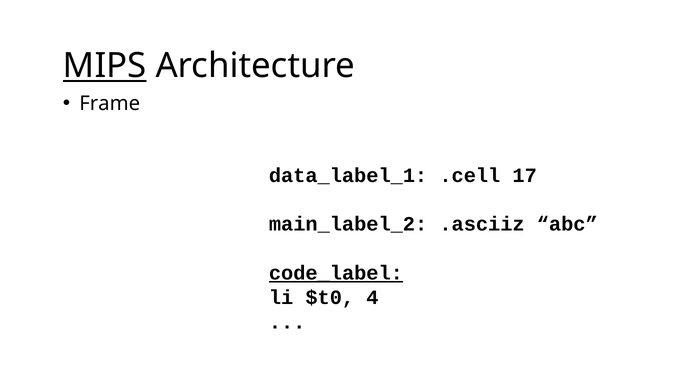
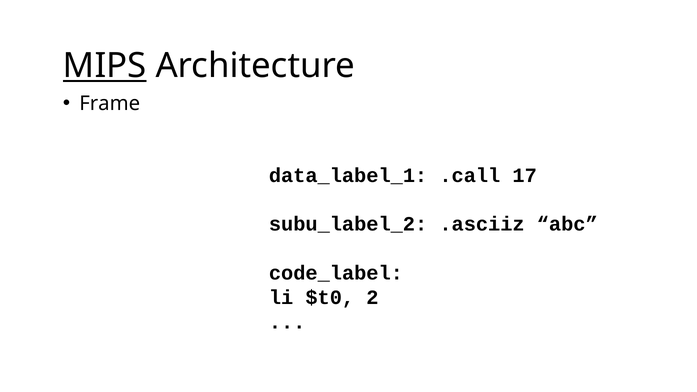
.cell: .cell -> .call (470, 175)
main_label_2: main_label_2 -> subu_label_2 (348, 224)
code_label underline: present -> none (336, 273)
4: 4 -> 2 (372, 297)
